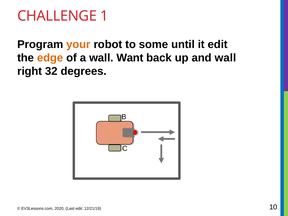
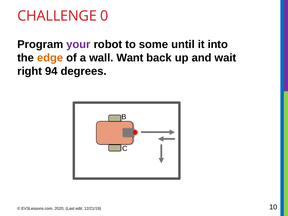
1: 1 -> 0 (104, 16)
your colour: orange -> purple (78, 44)
it edit: edit -> into (218, 44)
and wall: wall -> wait (225, 58)
32: 32 -> 94 (51, 71)
